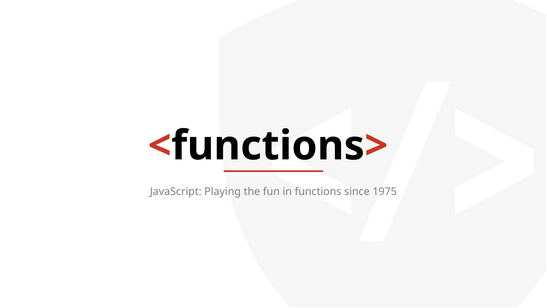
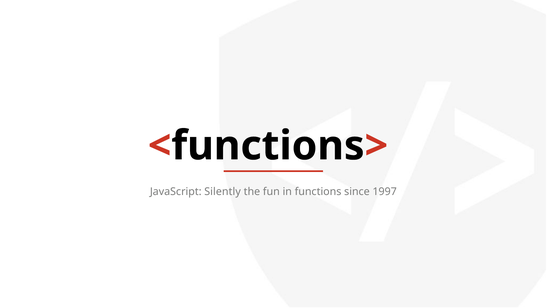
Playing: Playing -> Silently (223, 191)
1975: 1975 -> 1997 (385, 191)
